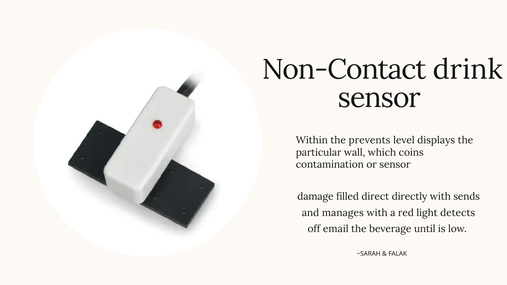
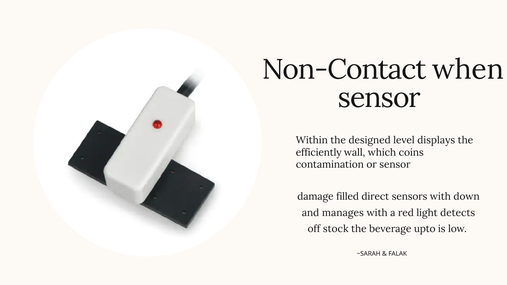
drink: drink -> when (468, 70)
prevents: prevents -> designed (370, 140)
particular: particular -> efficiently (319, 152)
directly: directly -> sensors (410, 197)
sends: sends -> down (467, 197)
email: email -> stock (336, 229)
until: until -> upto (425, 229)
